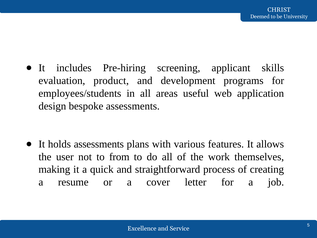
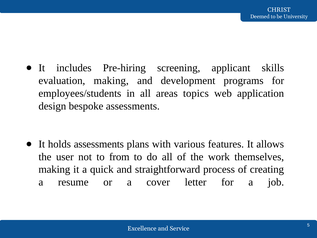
evaluation product: product -> making (111, 81)
useful: useful -> topics (196, 93)
